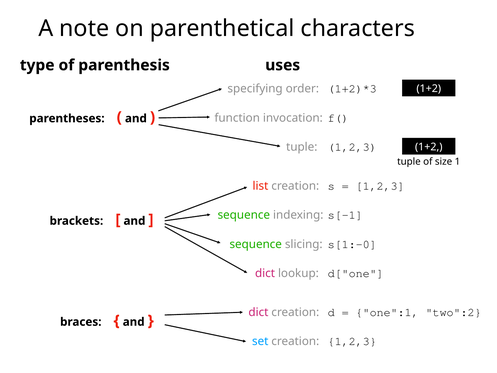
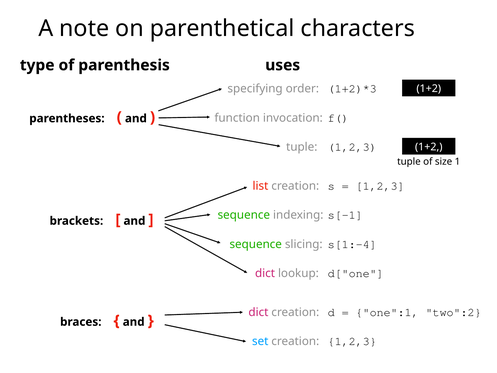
s[1:-0: s[1:-0 -> s[1:-4 (352, 244)
